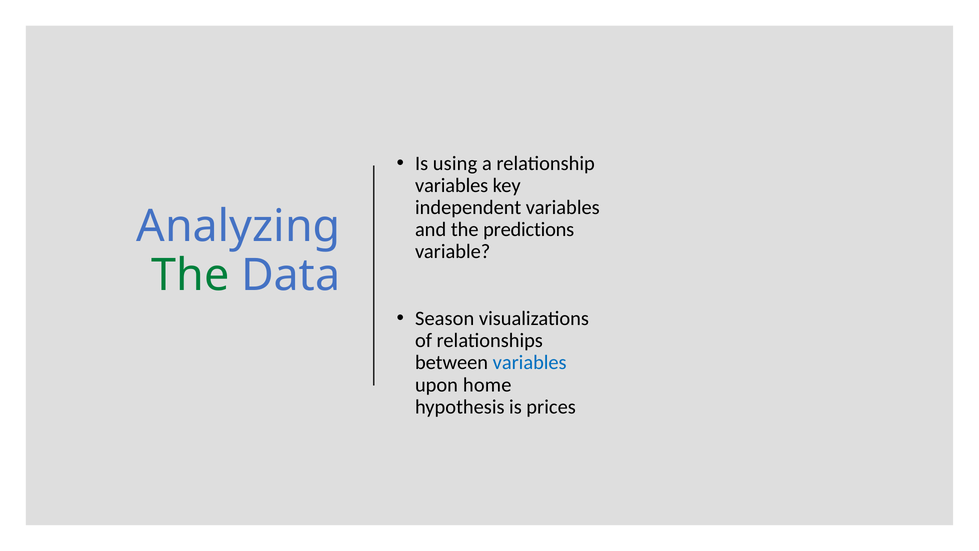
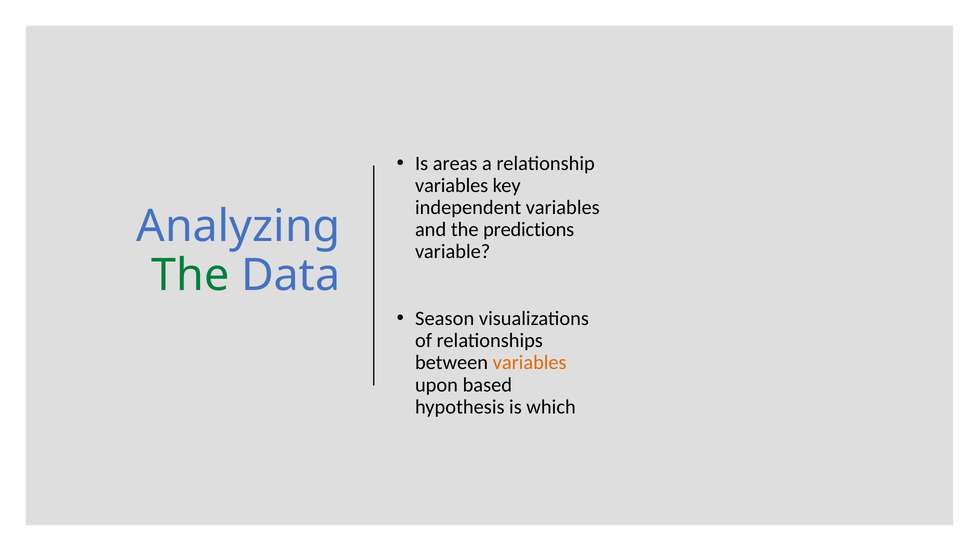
using: using -> areas (455, 163)
variables colour: blue -> orange (530, 363)
home: home -> based (487, 385)
prices: prices -> which (551, 407)
